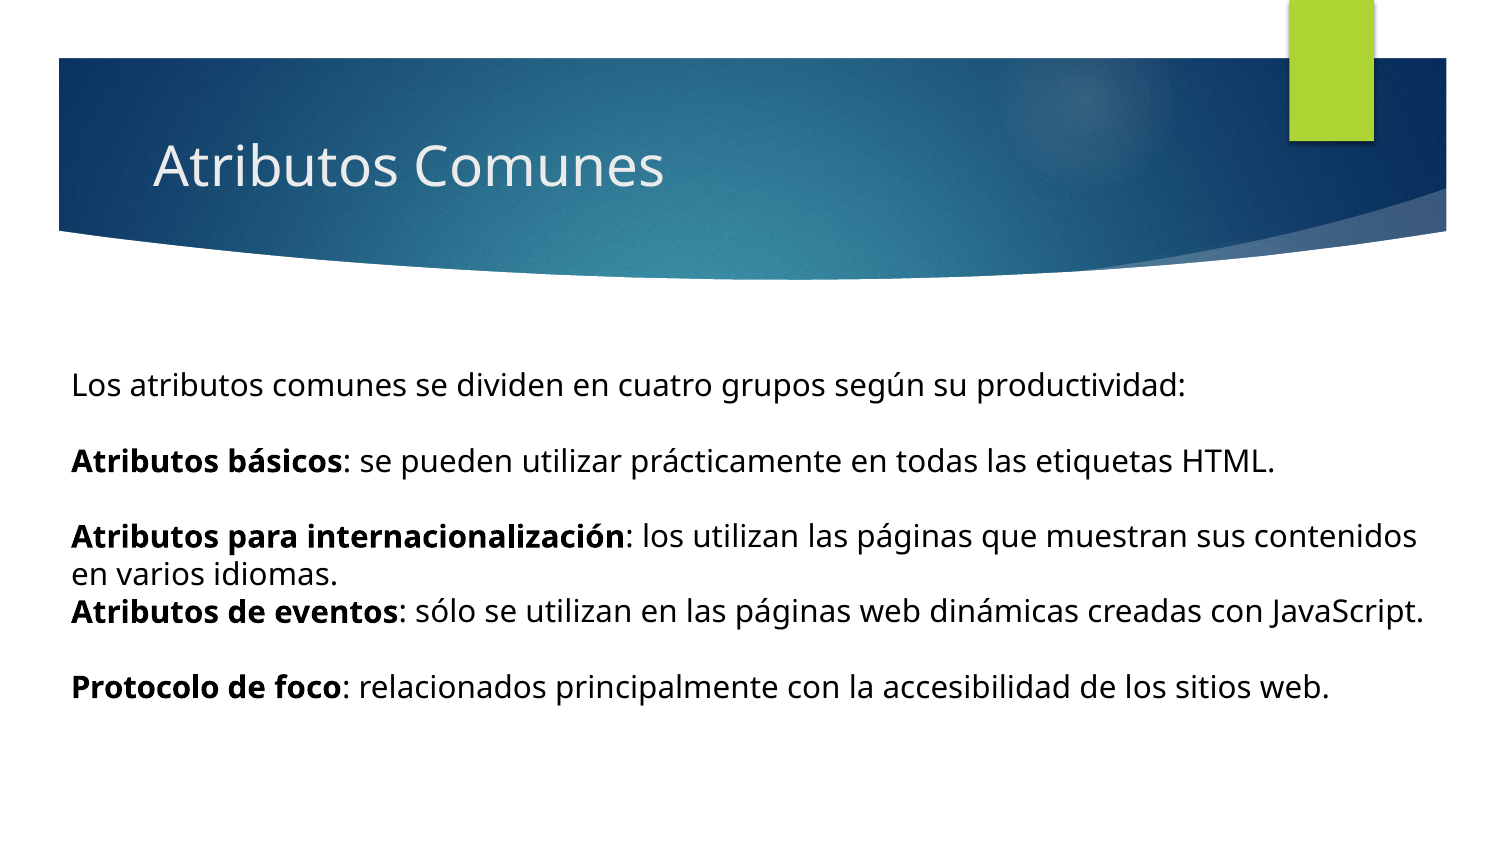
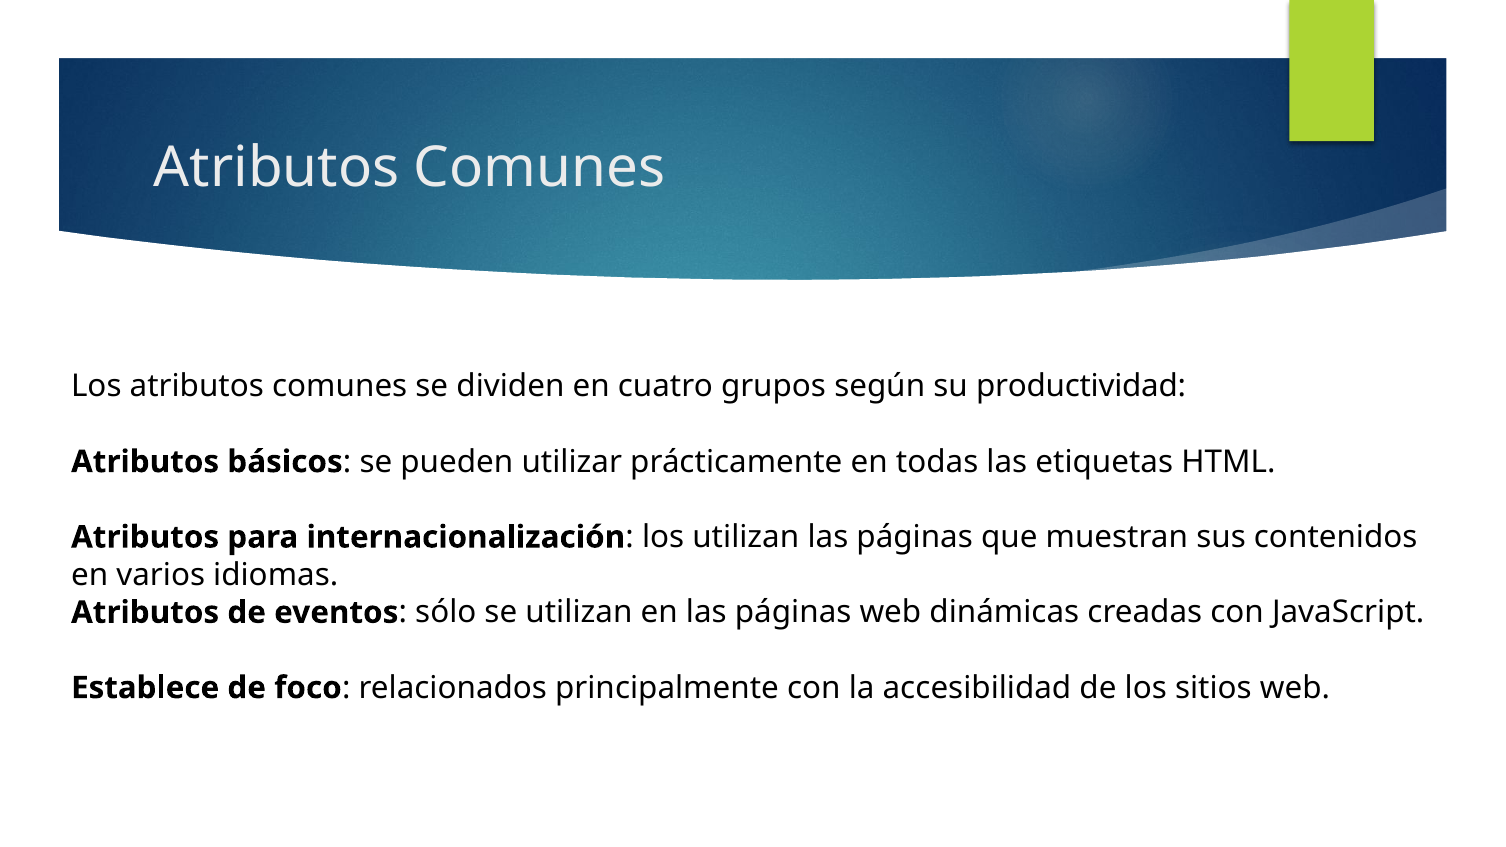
Protocolo: Protocolo -> Establece (145, 688)
